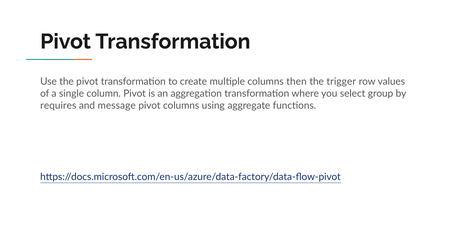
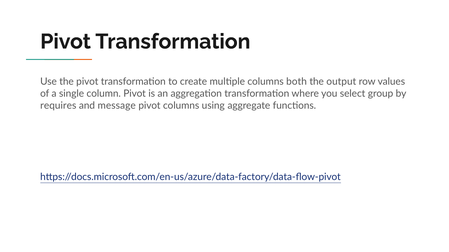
then: then -> both (297, 82)
trigger: trigger -> output (341, 82)
